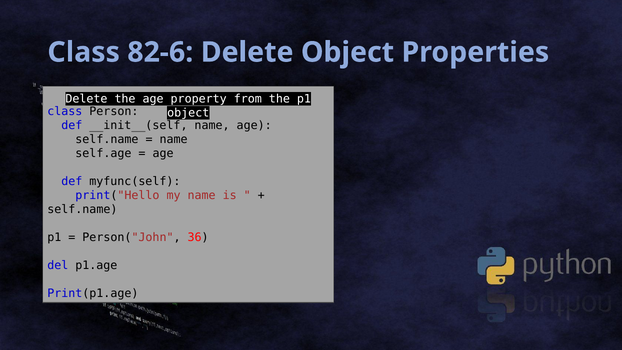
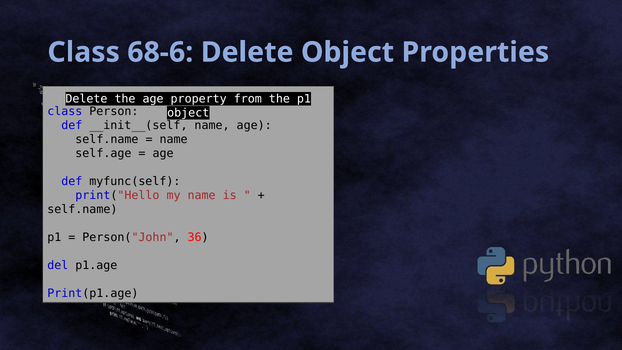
82-6: 82-6 -> 68-6 (160, 52)
